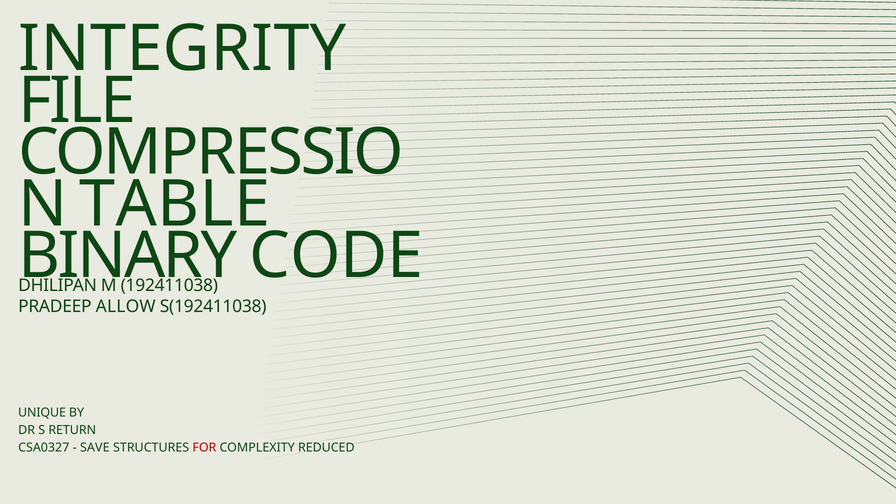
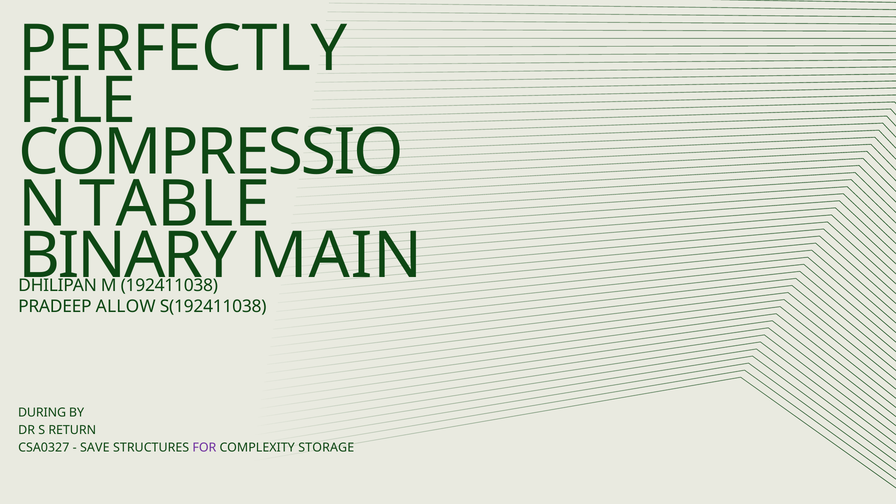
INTEGRITY: INTEGRITY -> PERFECTLY (183, 49)
CODE: CODE -> MAIN (336, 256)
UNIQUE: UNIQUE -> DURING (42, 413)
FOR colour: red -> purple (204, 448)
REDUCED: REDUCED -> STORAGE (326, 448)
